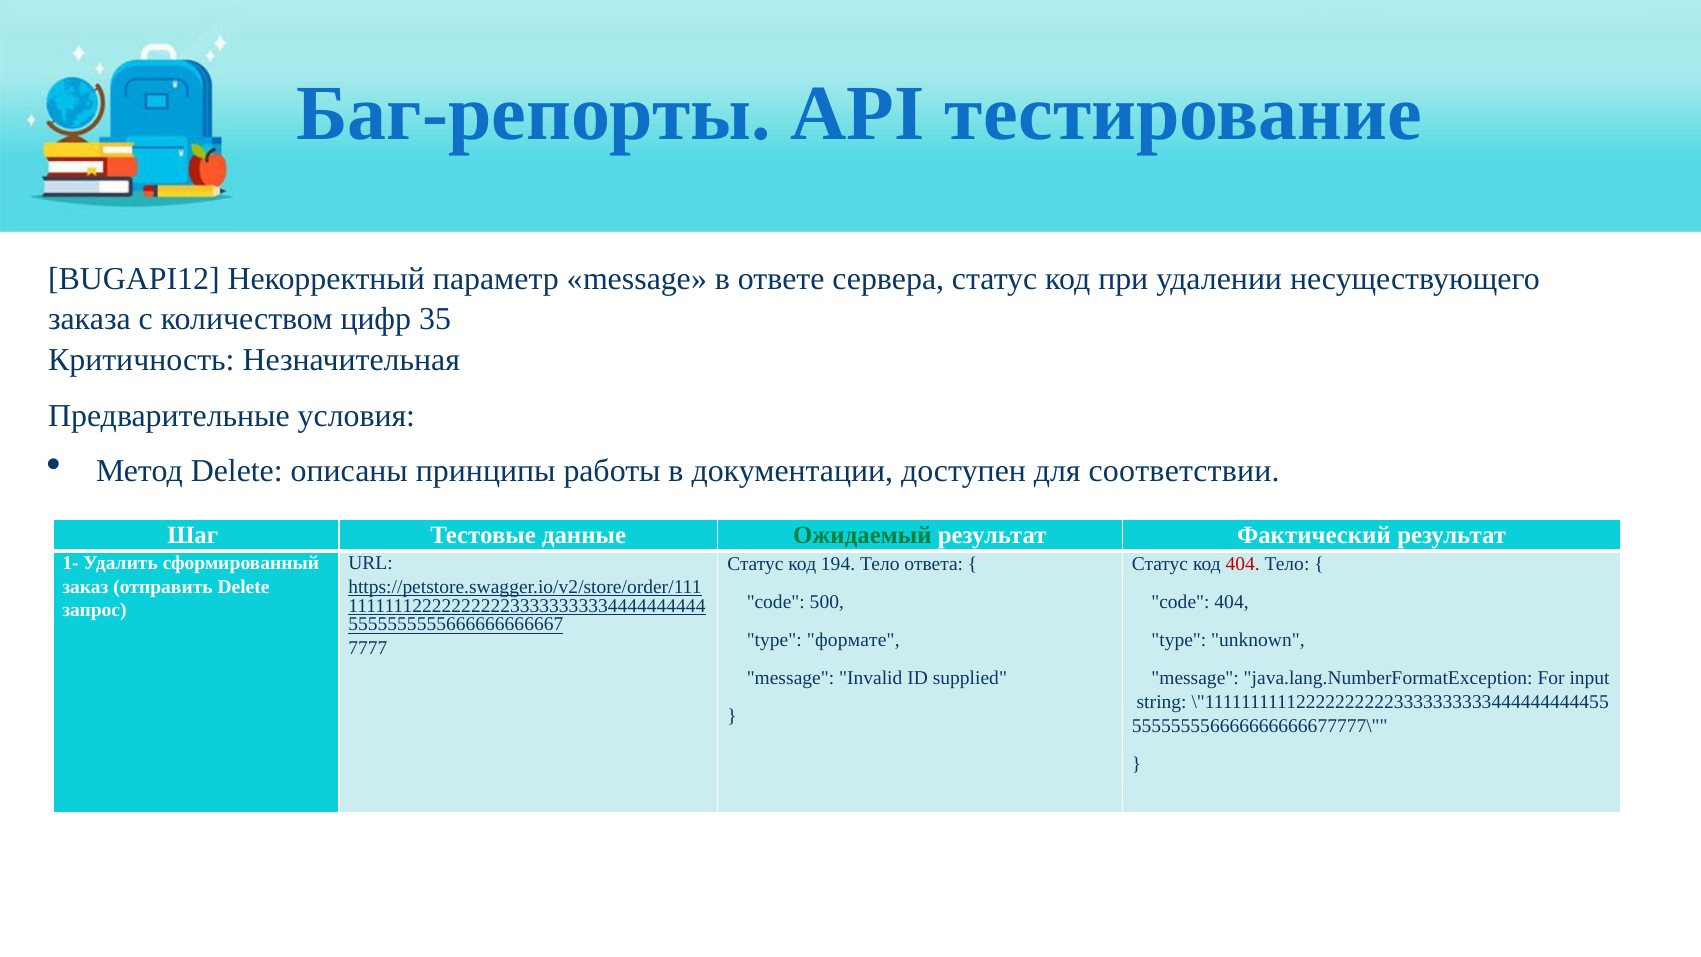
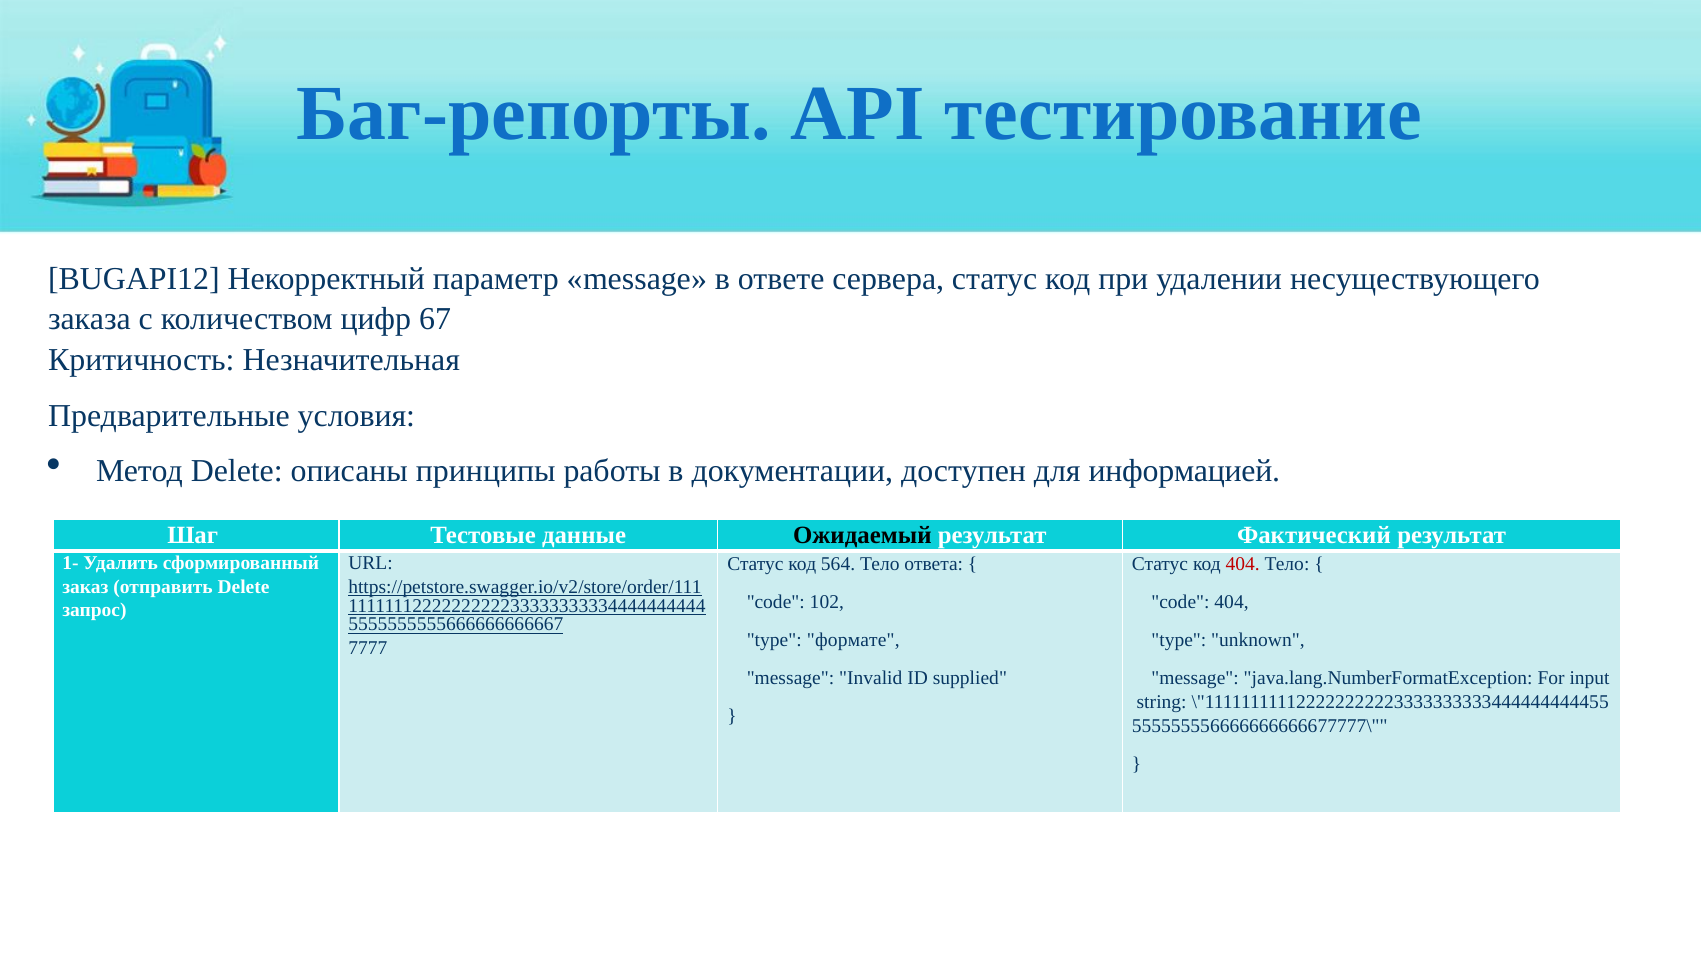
35: 35 -> 67 (435, 319)
соответствии: соответствии -> информацией (1184, 470)
Ожидаемый colour: green -> black (862, 535)
194: 194 -> 564 (838, 564)
500: 500 -> 102 (827, 602)
